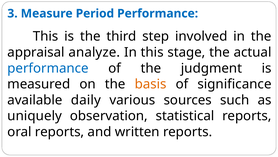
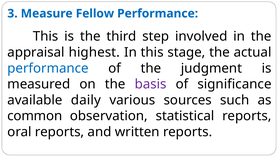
Period: Period -> Fellow (95, 14)
analyze: analyze -> highest (94, 53)
basis colour: orange -> purple (151, 84)
uniquely: uniquely -> common (35, 116)
